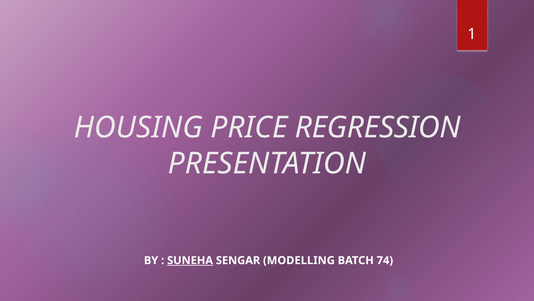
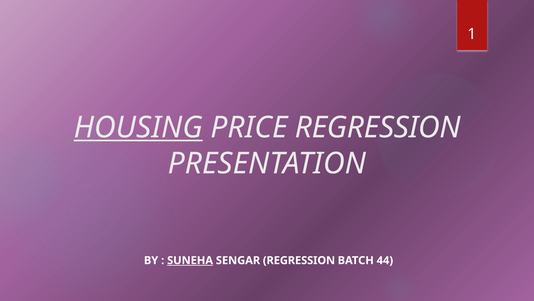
HOUSING underline: none -> present (138, 127)
SENGAR MODELLING: MODELLING -> REGRESSION (299, 260)
74: 74 -> 44 (385, 260)
